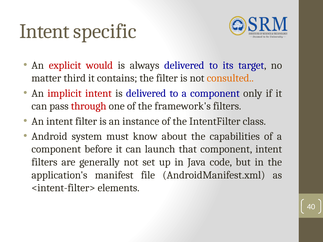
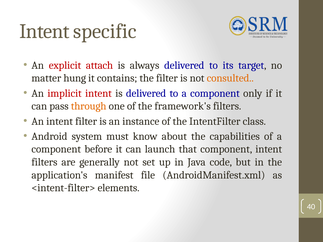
would: would -> attach (99, 65)
third: third -> hung (75, 78)
through colour: red -> orange (89, 106)
